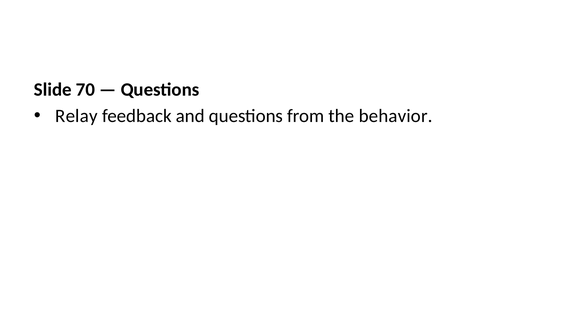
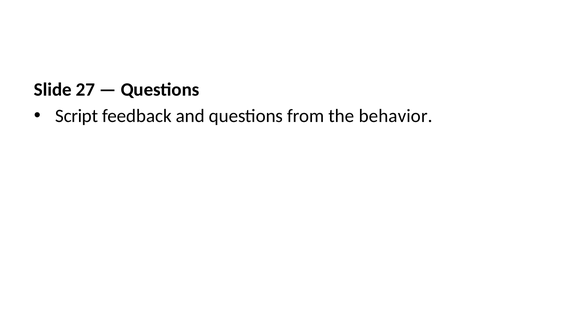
70: 70 -> 27 (85, 90)
Relay: Relay -> Script (77, 116)
